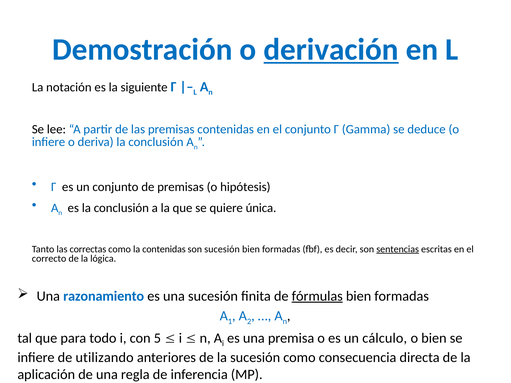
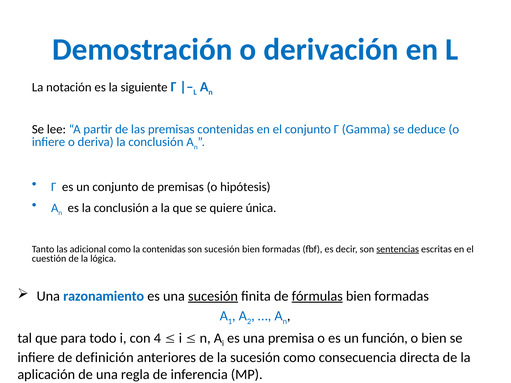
derivación underline: present -> none (331, 49)
correctas: correctas -> adicional (88, 249)
correcto: correcto -> cuestión (49, 259)
sucesión underline: none -> present (213, 296)
5: 5 -> 4 (157, 338)
cálculo: cálculo -> función (385, 338)
utilizando: utilizando -> definición (105, 358)
